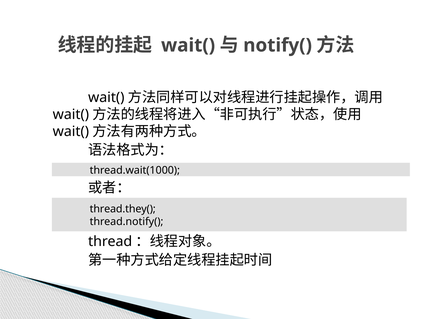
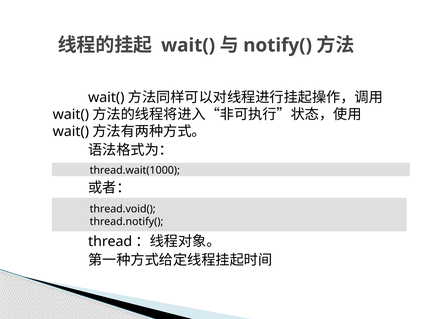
thread.they(: thread.they( -> thread.void( (123, 209)
